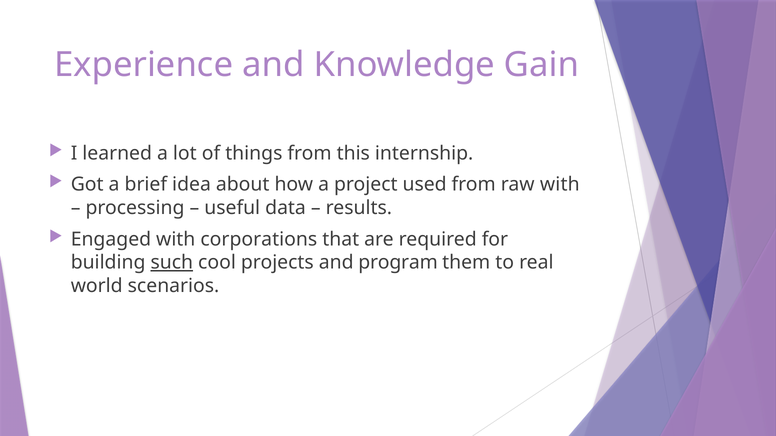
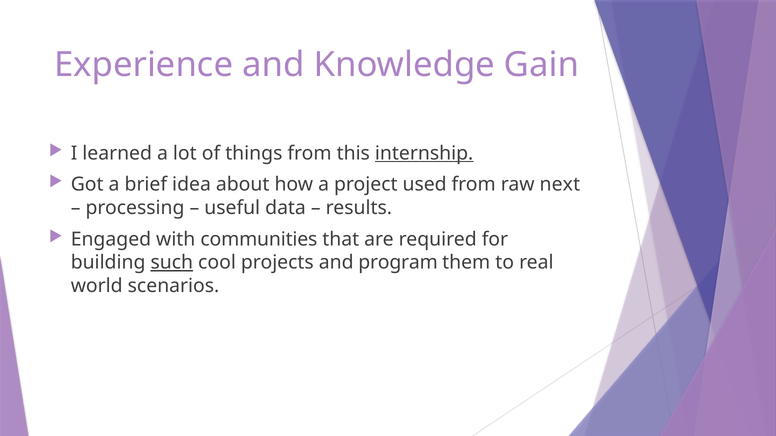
internship underline: none -> present (424, 153)
raw with: with -> next (560, 185)
corporations: corporations -> communities (259, 239)
